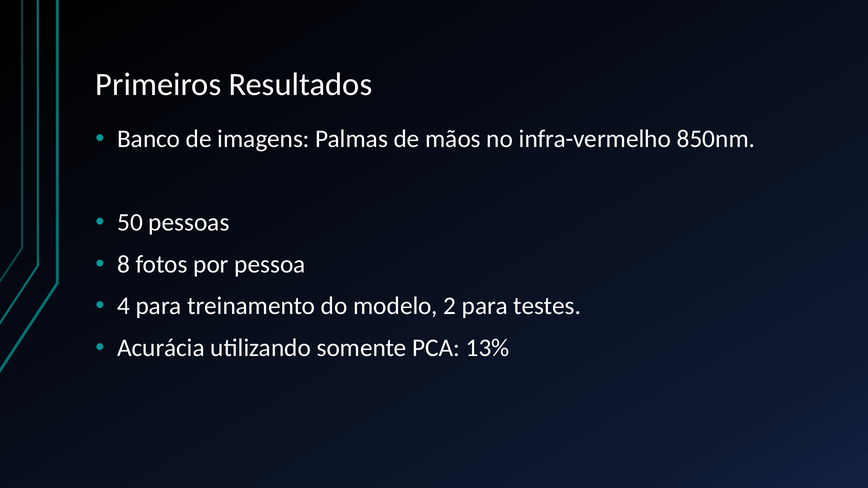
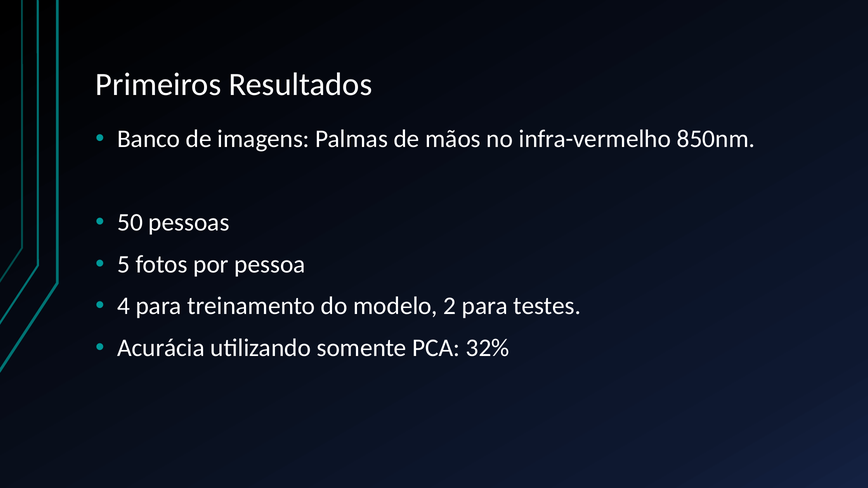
8: 8 -> 5 (124, 264)
13%: 13% -> 32% (488, 348)
